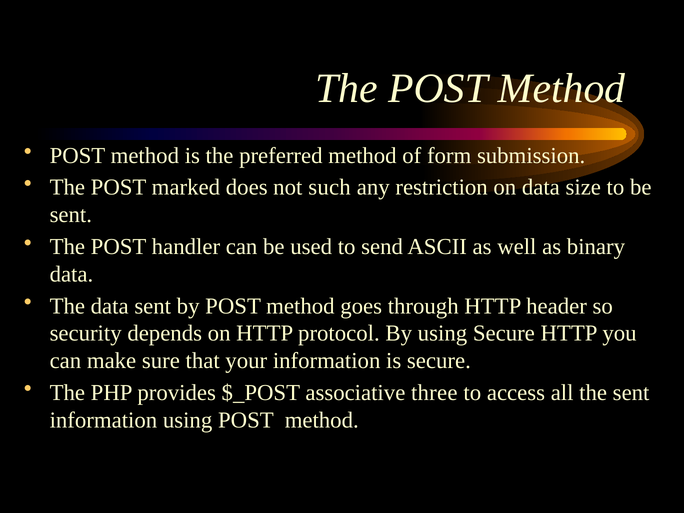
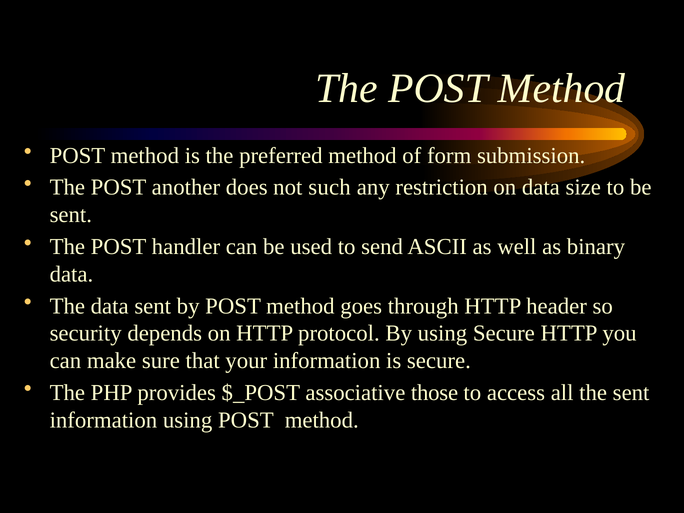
marked: marked -> another (186, 187)
three: three -> those (435, 393)
